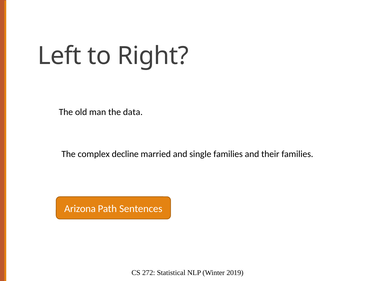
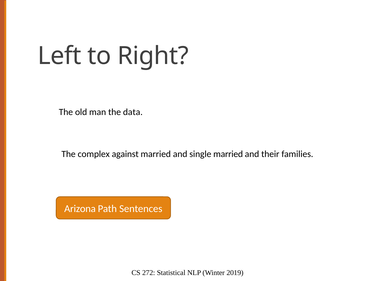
decline: decline -> against (125, 154)
single families: families -> married (228, 154)
